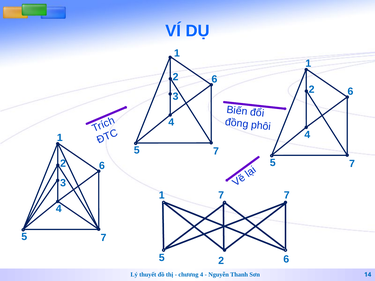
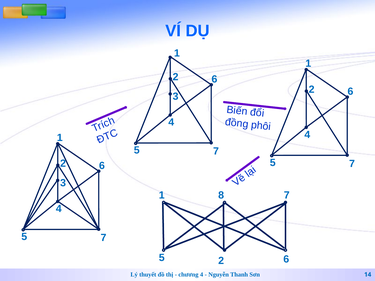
7: 7 -> 8 (221, 195)
